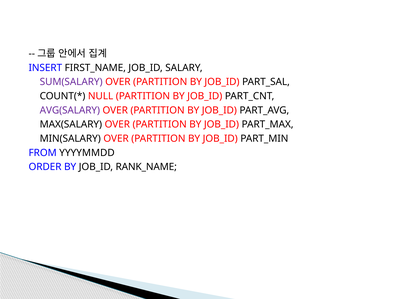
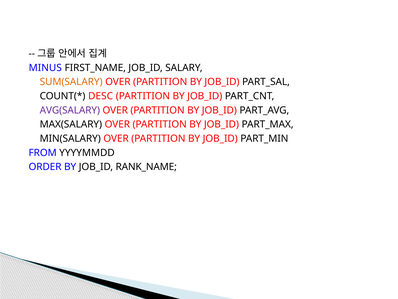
INSERT: INSERT -> MINUS (45, 68)
SUM(SALARY colour: purple -> orange (71, 82)
NULL: NULL -> DESC (101, 96)
